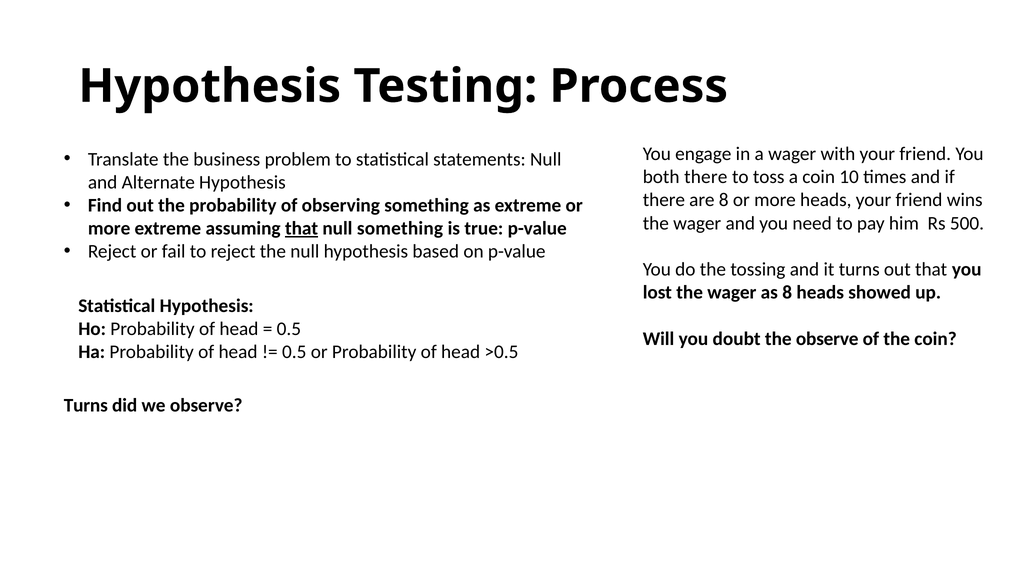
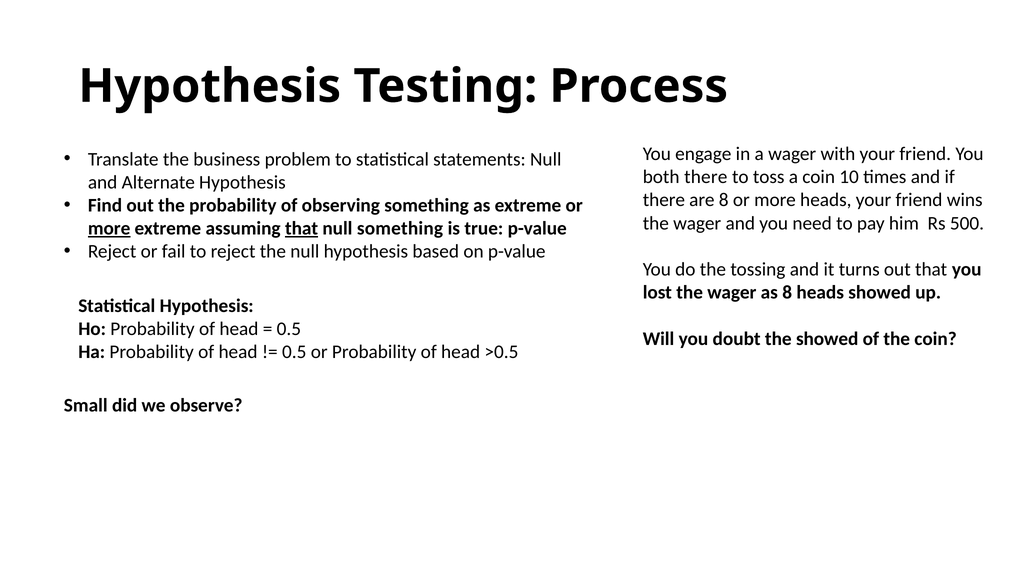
more underline: none -> present (109, 229)
the observe: observe -> showed (827, 339)
Turns: Turns -> Small (86, 406)
